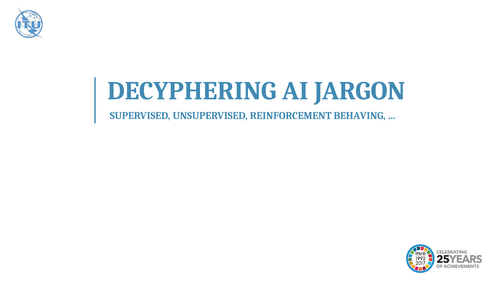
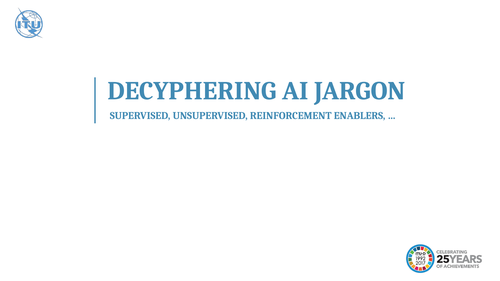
BEHAVING: BEHAVING -> ENABLERS (360, 116)
